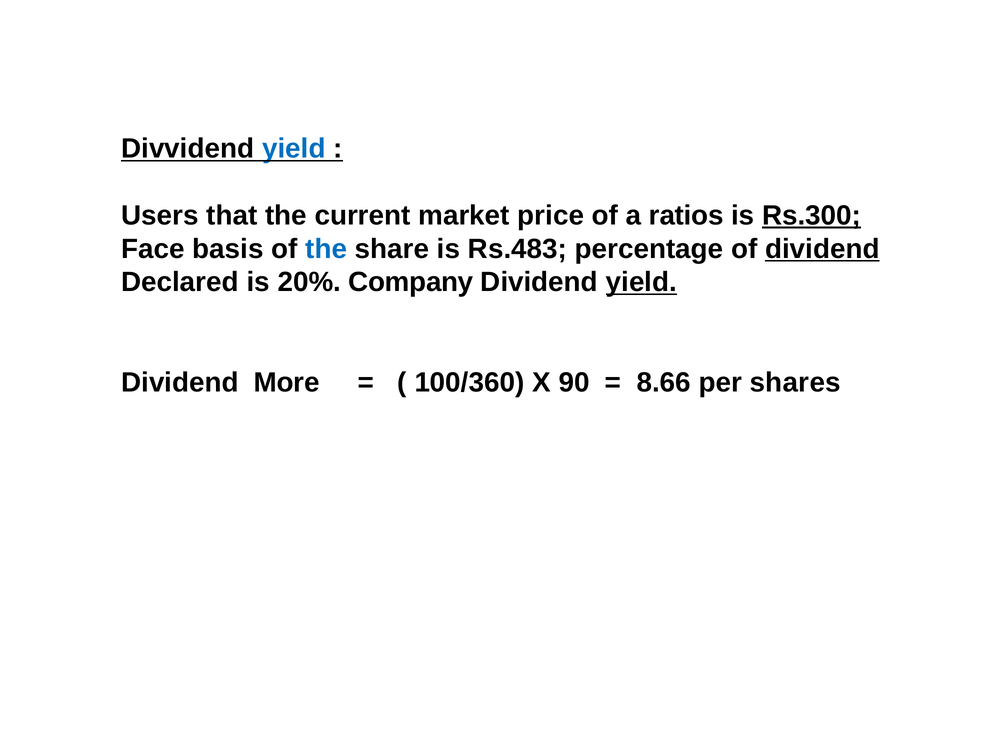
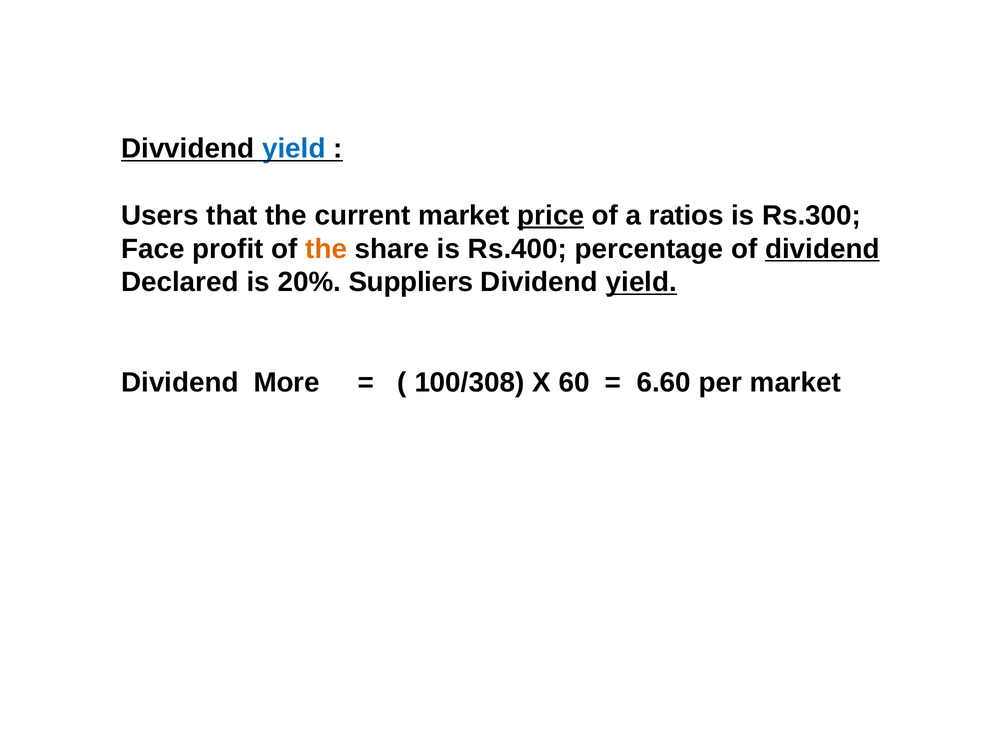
price underline: none -> present (551, 216)
Rs.300 underline: present -> none (812, 216)
basis: basis -> profit (228, 249)
the colour: blue -> orange (326, 249)
Rs.483: Rs.483 -> Rs.400 (517, 249)
Company: Company -> Suppliers (411, 282)
100/360: 100/360 -> 100/308 (469, 383)
90: 90 -> 60 (574, 383)
8.66: 8.66 -> 6.60 (664, 383)
per shares: shares -> market (795, 383)
